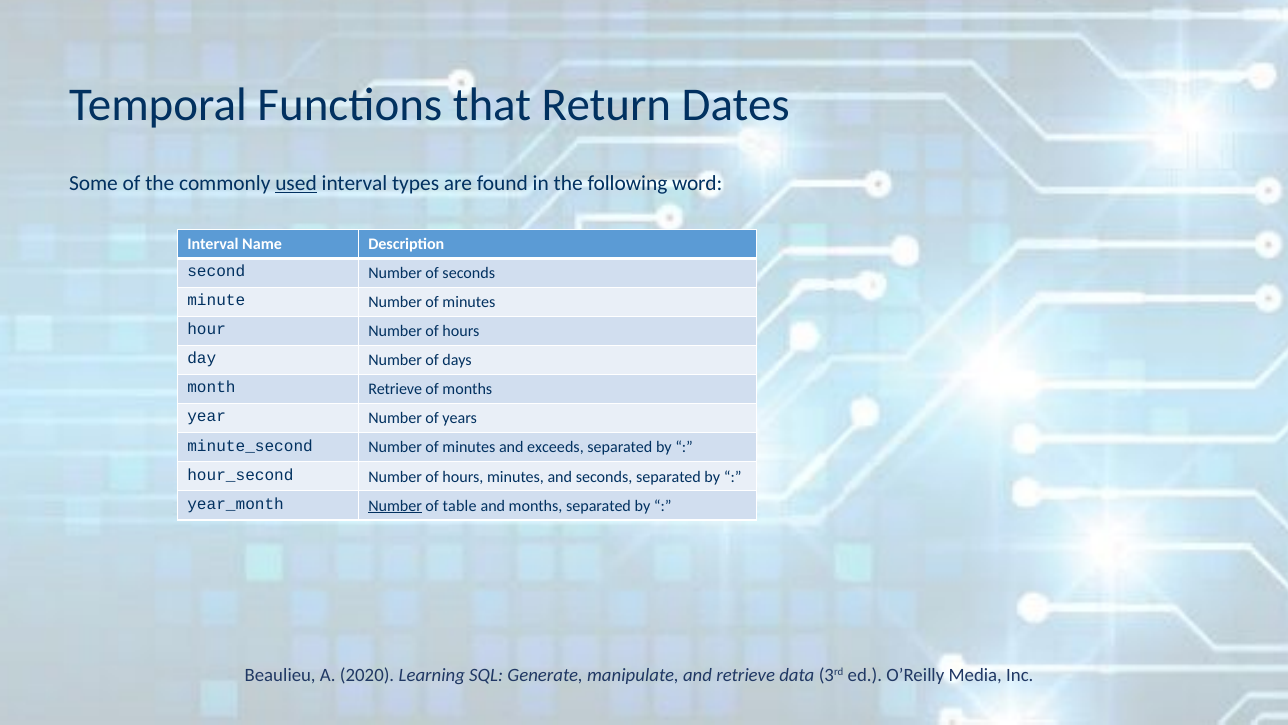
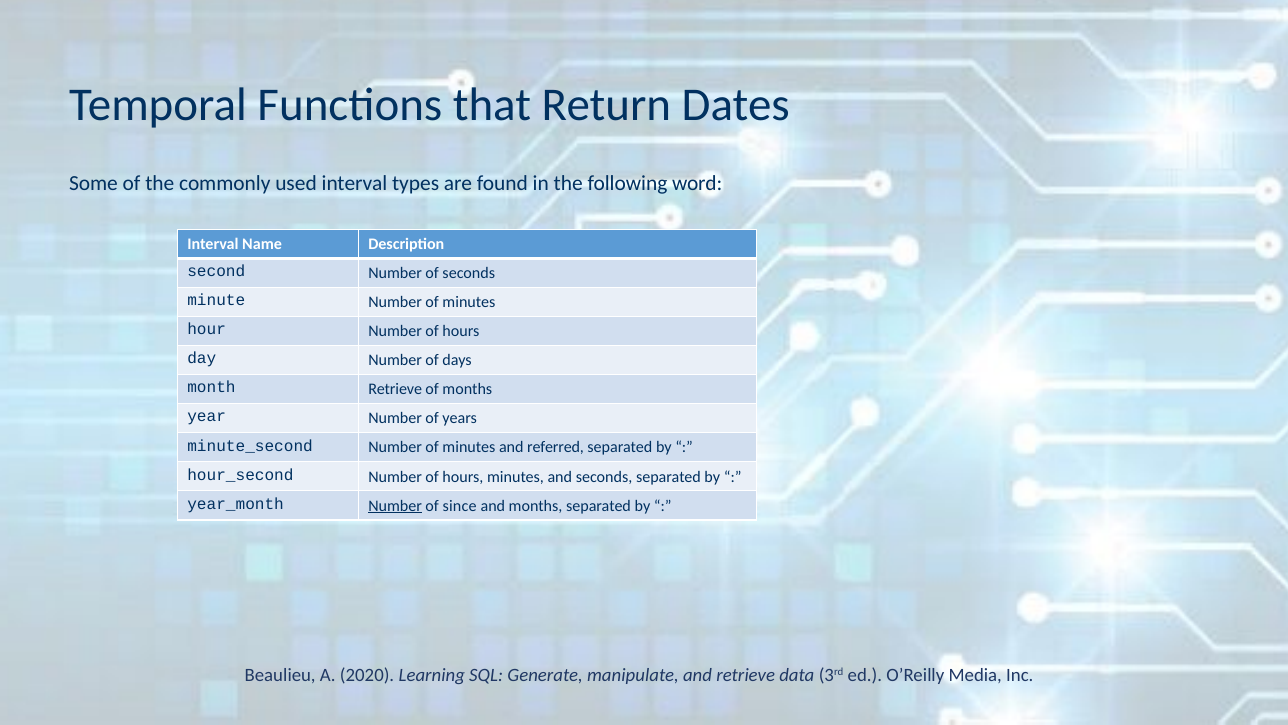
used underline: present -> none (296, 183)
exceeds: exceeds -> referred (556, 447)
table: table -> since (460, 505)
